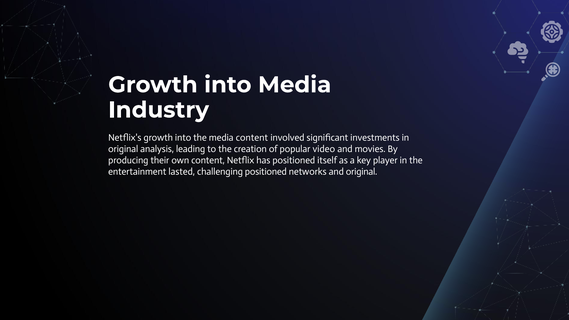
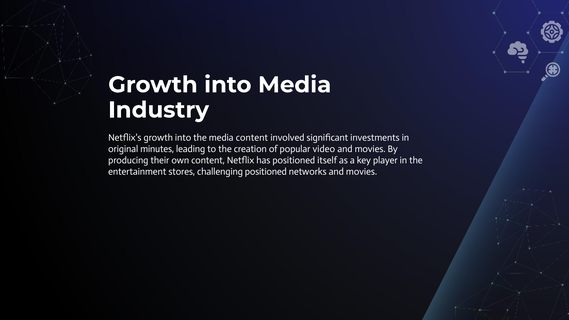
analysis: analysis -> minutes (157, 149)
lasted: lasted -> stores (182, 172)
networks and original: original -> movies (361, 172)
